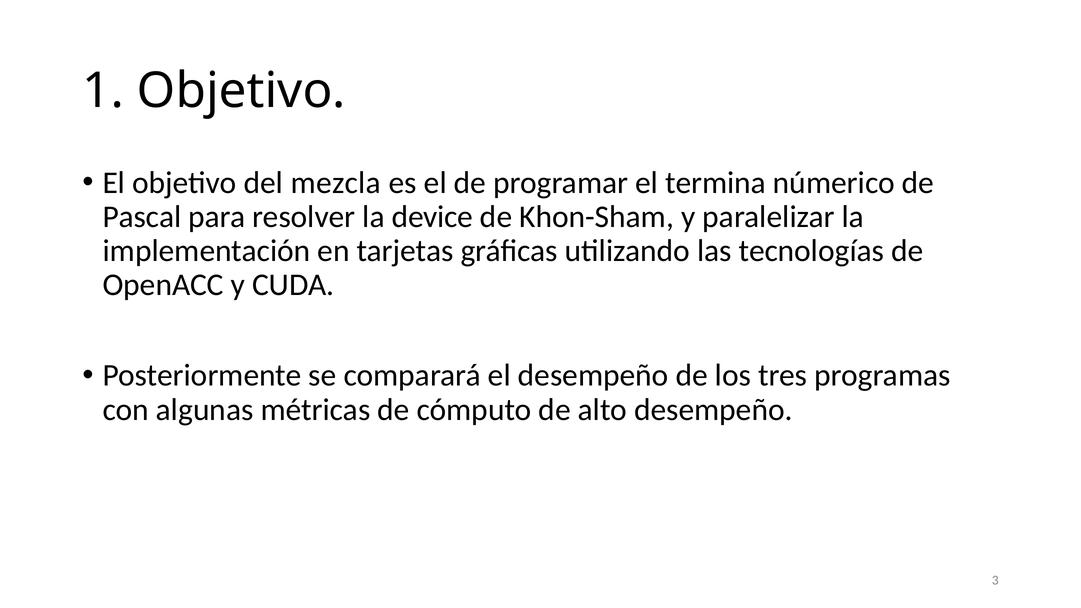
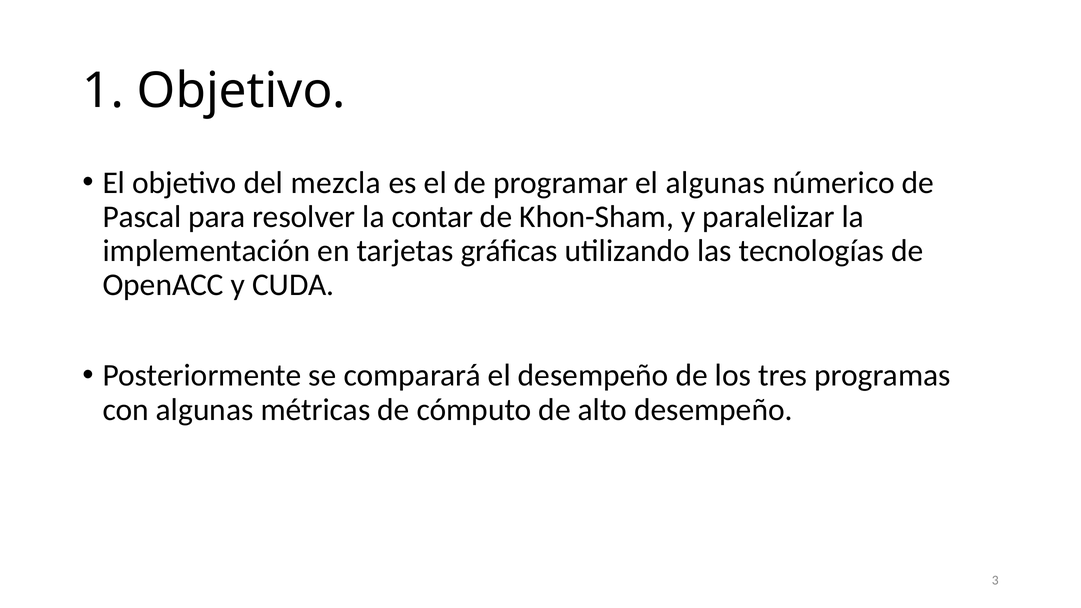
el termina: termina -> algunas (715, 183)
device: device -> contar (432, 217)
